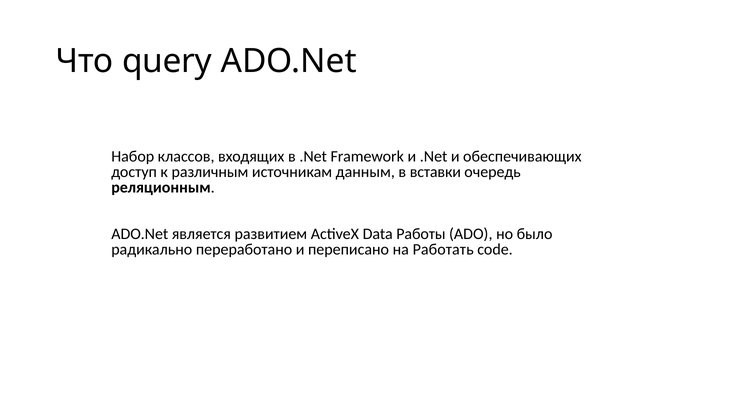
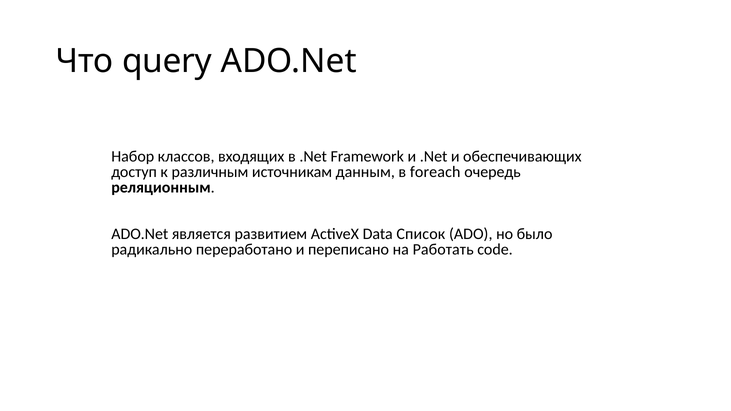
вставки: вставки -> foreach (435, 172)
Работы: Работы -> Список (421, 234)
